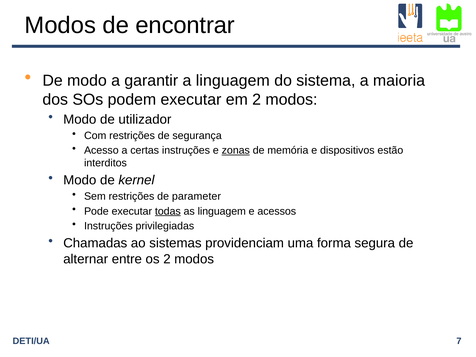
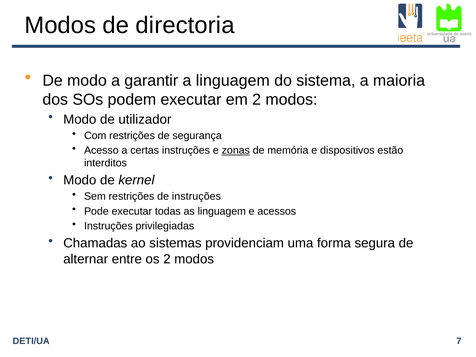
encontrar: encontrar -> directoria (185, 25)
de parameter: parameter -> instruções (196, 196)
todas underline: present -> none (168, 211)
